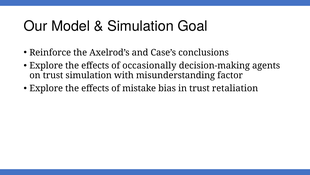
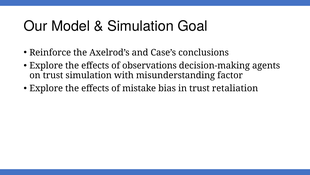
occasionally: occasionally -> observations (149, 65)
